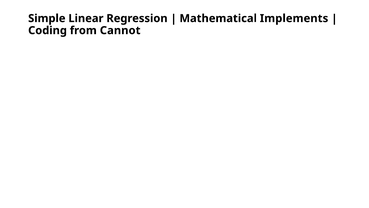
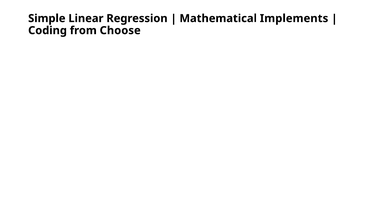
Cannot: Cannot -> Choose (120, 30)
